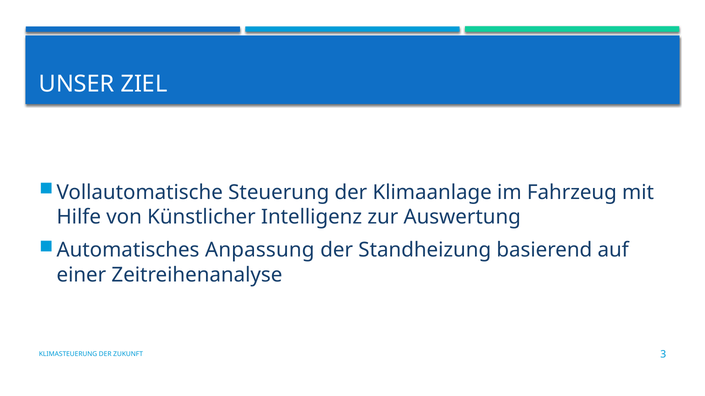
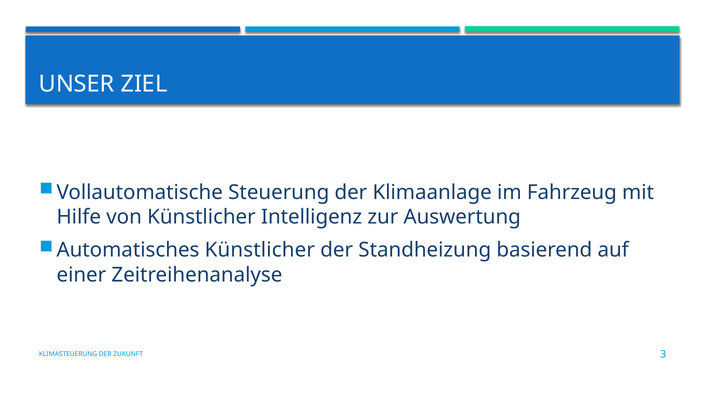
Automatisches Anpassung: Anpassung -> Künstlicher (260, 250)
